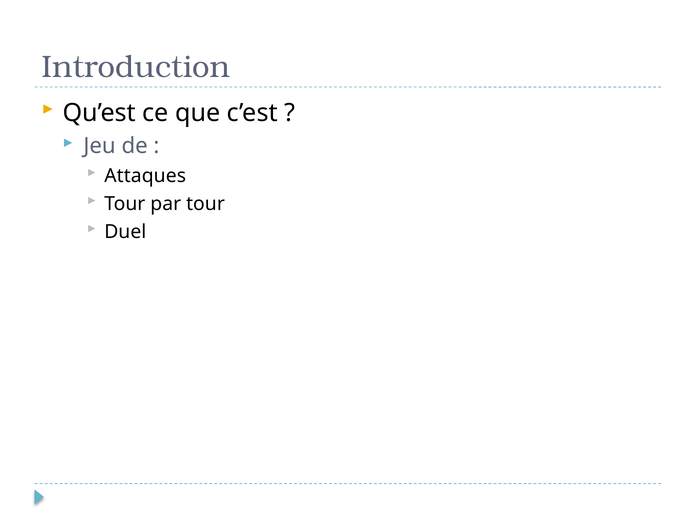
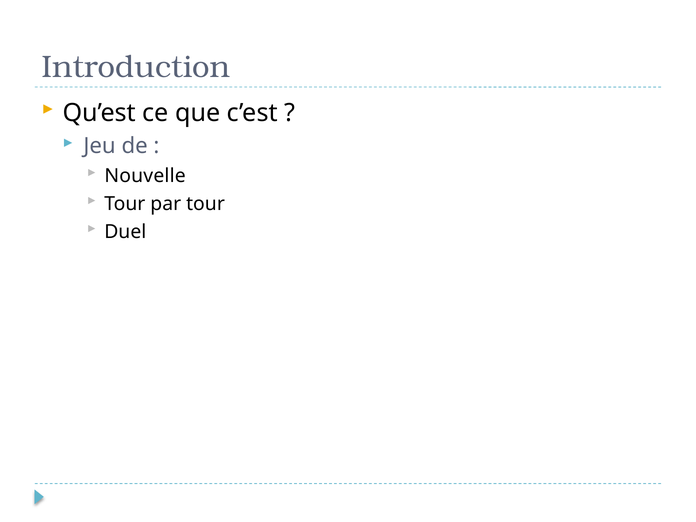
Attaques: Attaques -> Nouvelle (145, 176)
